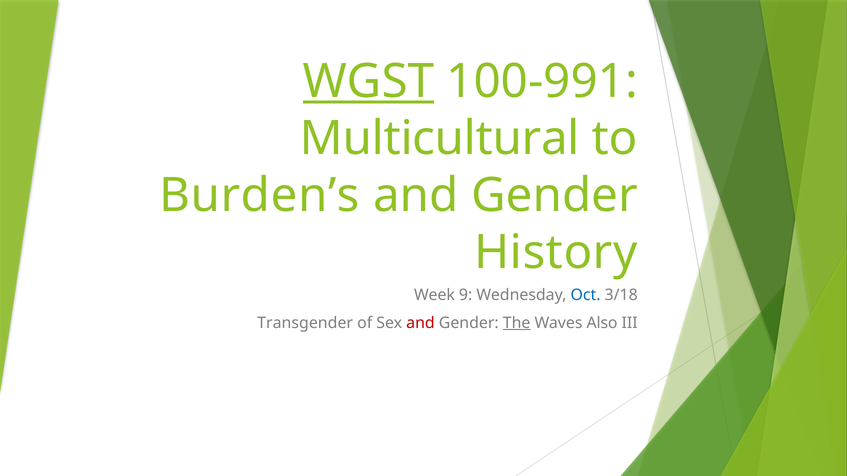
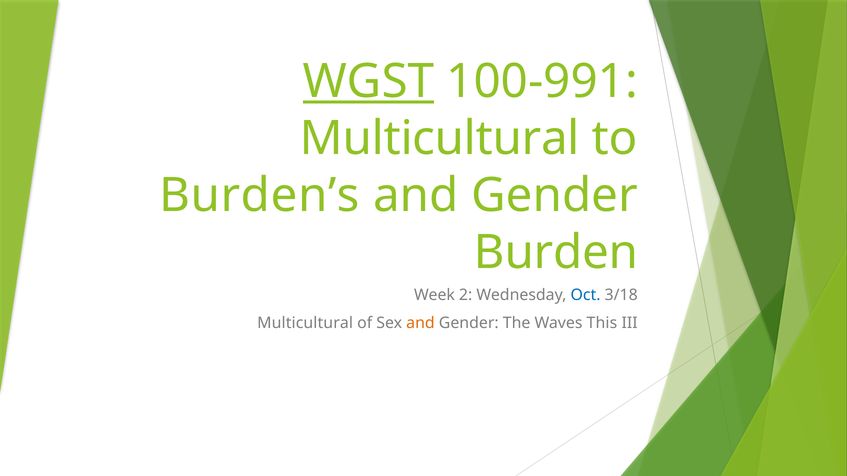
History: History -> Burden (556, 253)
9: 9 -> 2 (466, 295)
Transgender: Transgender -> Multicultural (305, 323)
and colour: red -> orange (420, 323)
The underline: present -> none (517, 323)
Also: Also -> This (602, 323)
